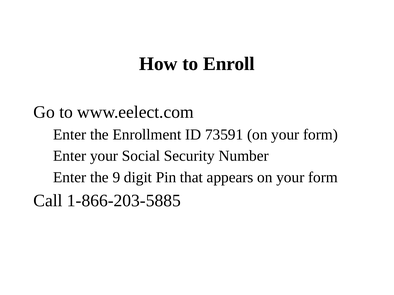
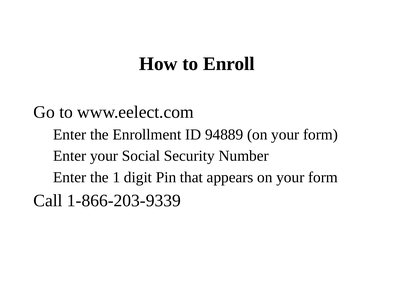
73591: 73591 -> 94889 (224, 135)
9: 9 -> 1 (116, 178)
1-866-203-5885: 1-866-203-5885 -> 1-866-203-9339 (124, 201)
